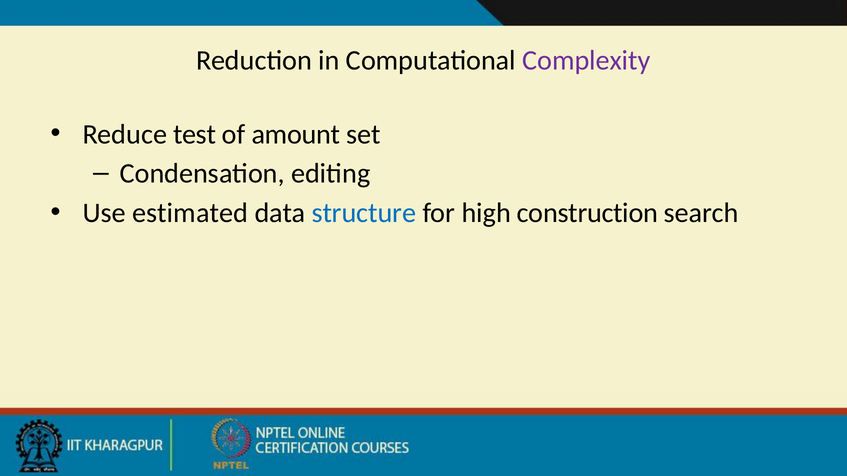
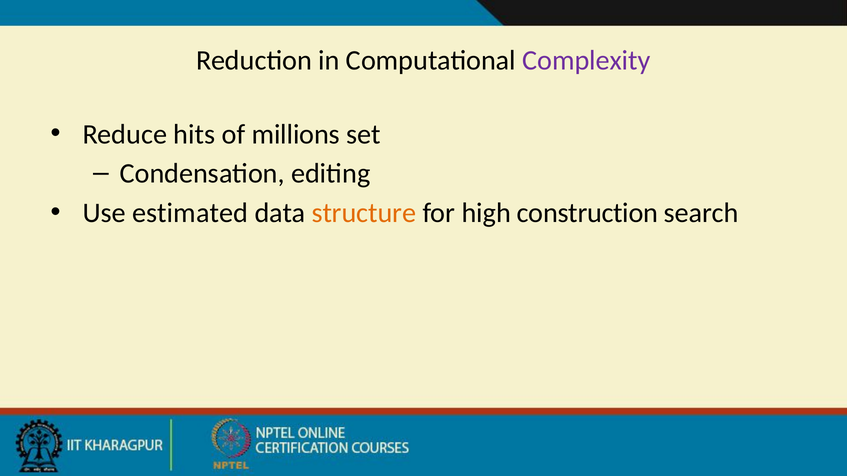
test: test -> hits (194, 134)
amount: amount -> millions (296, 134)
structure colour: blue -> orange (364, 213)
